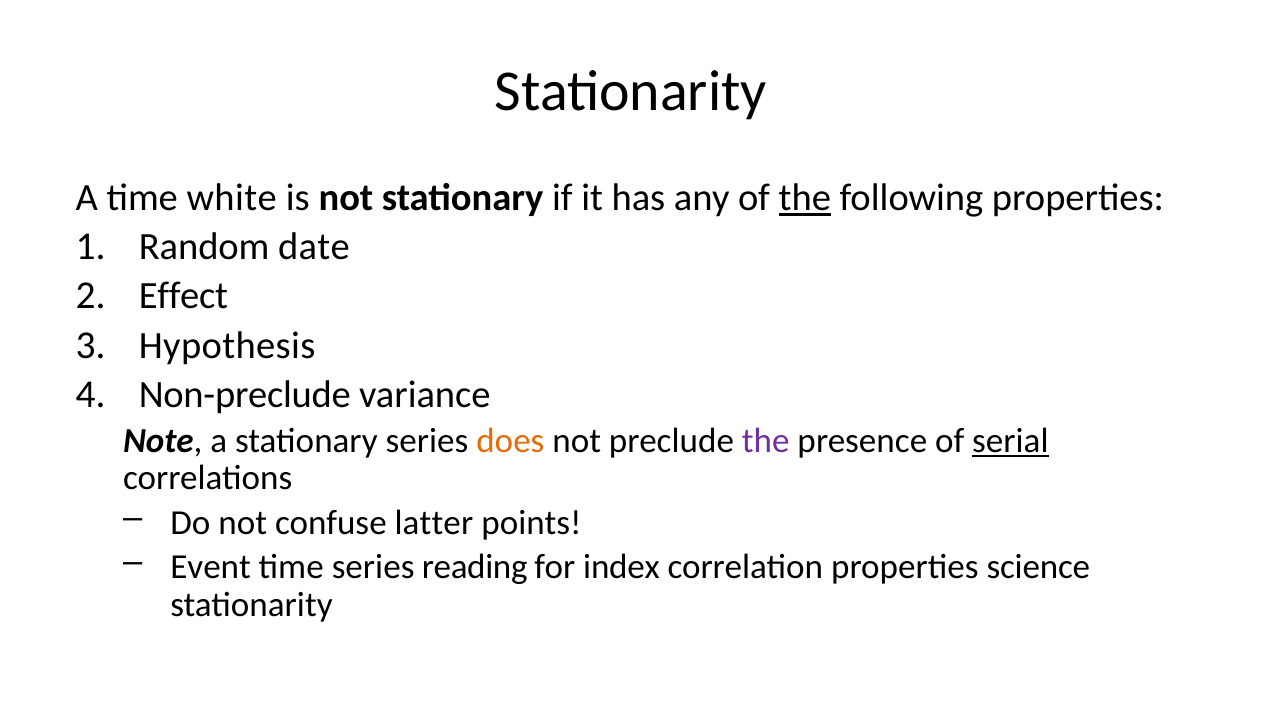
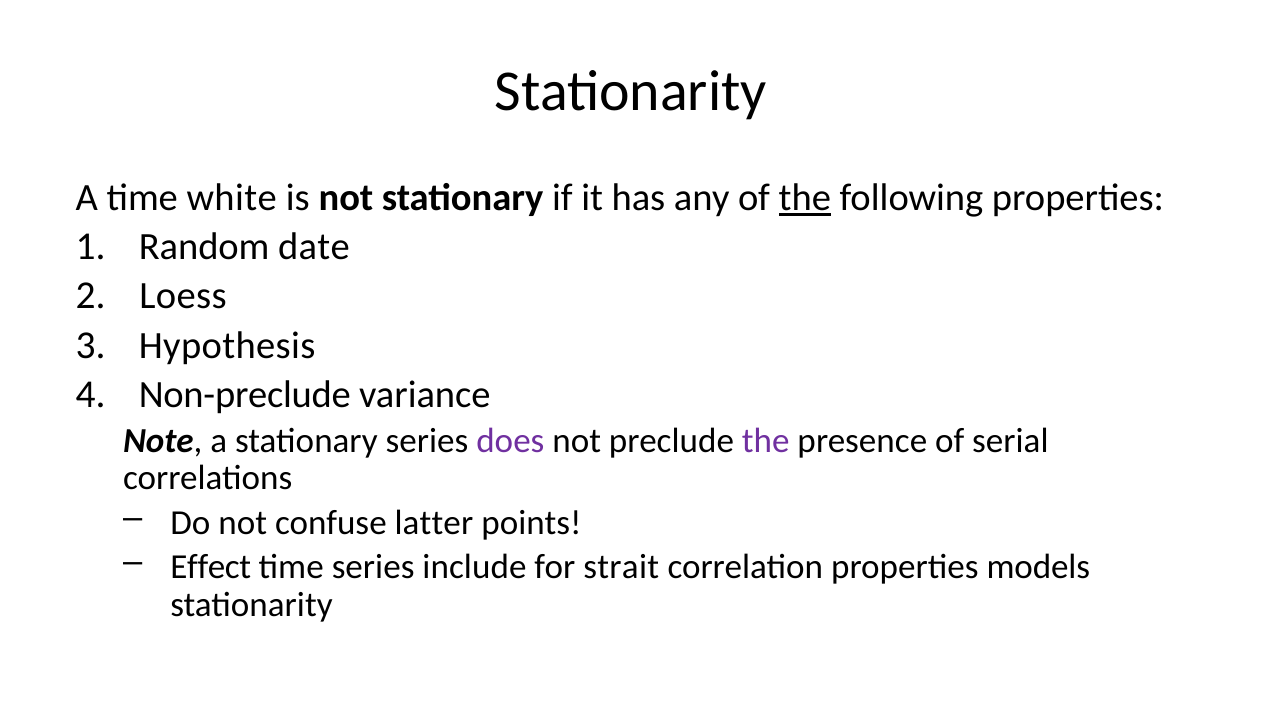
Effect: Effect -> Loess (183, 296)
does colour: orange -> purple (510, 440)
serial underline: present -> none (1010, 440)
Event: Event -> Effect (211, 567)
reading: reading -> include (474, 567)
index: index -> strait (621, 567)
science: science -> models (1038, 567)
